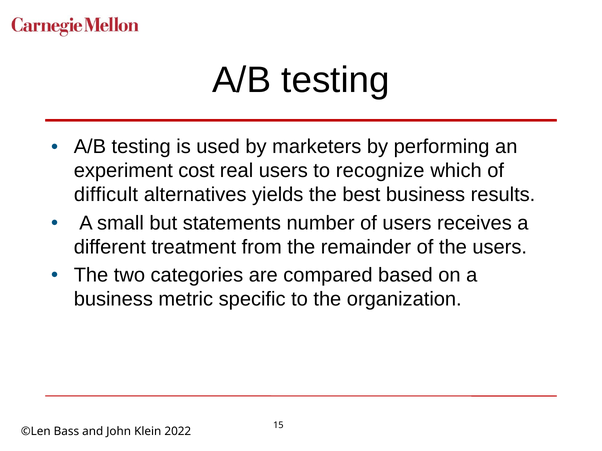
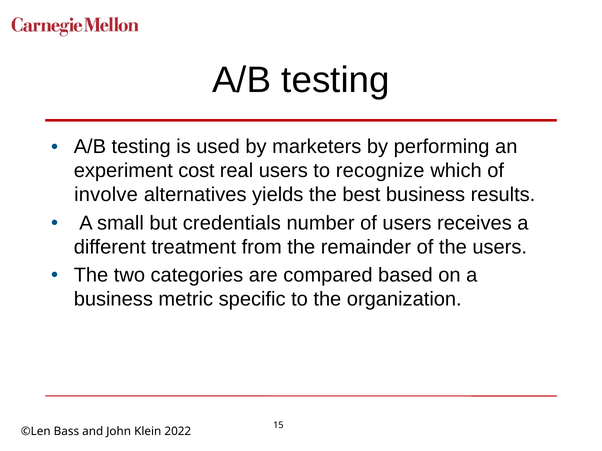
difficult: difficult -> involve (106, 195)
statements: statements -> credentials (232, 223)
